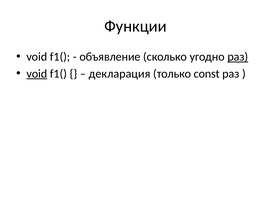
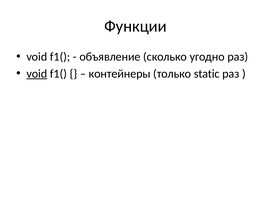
раз underline: present -> none (238, 57)
декларация: декларация -> контейнеры (120, 74)
const: const -> static (207, 74)
